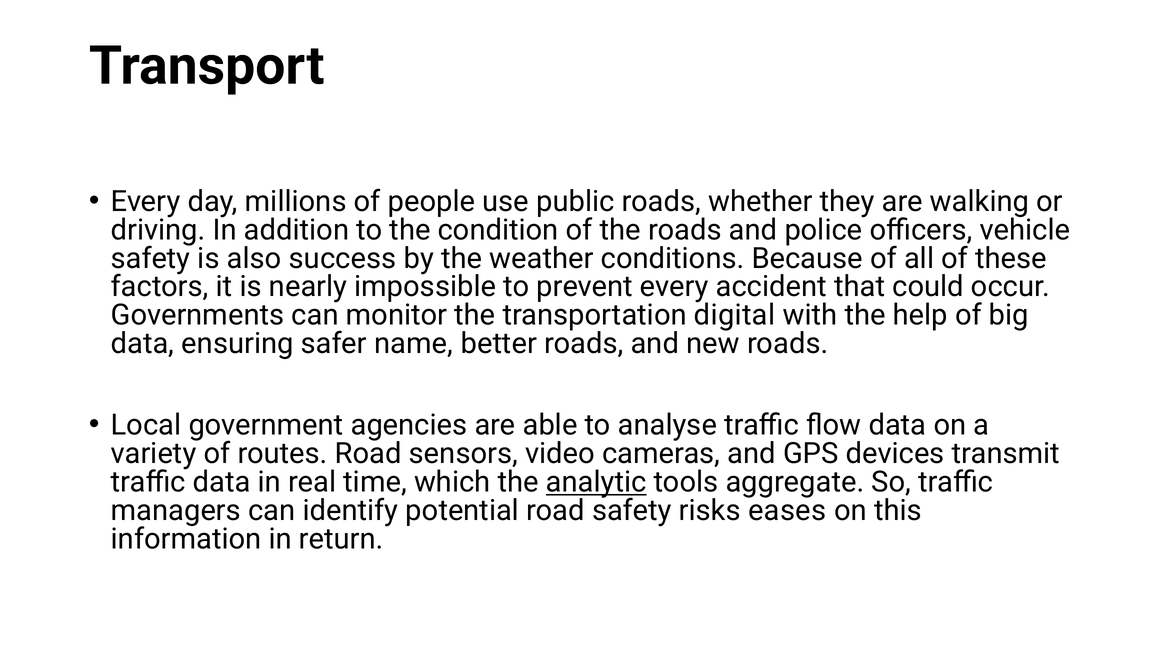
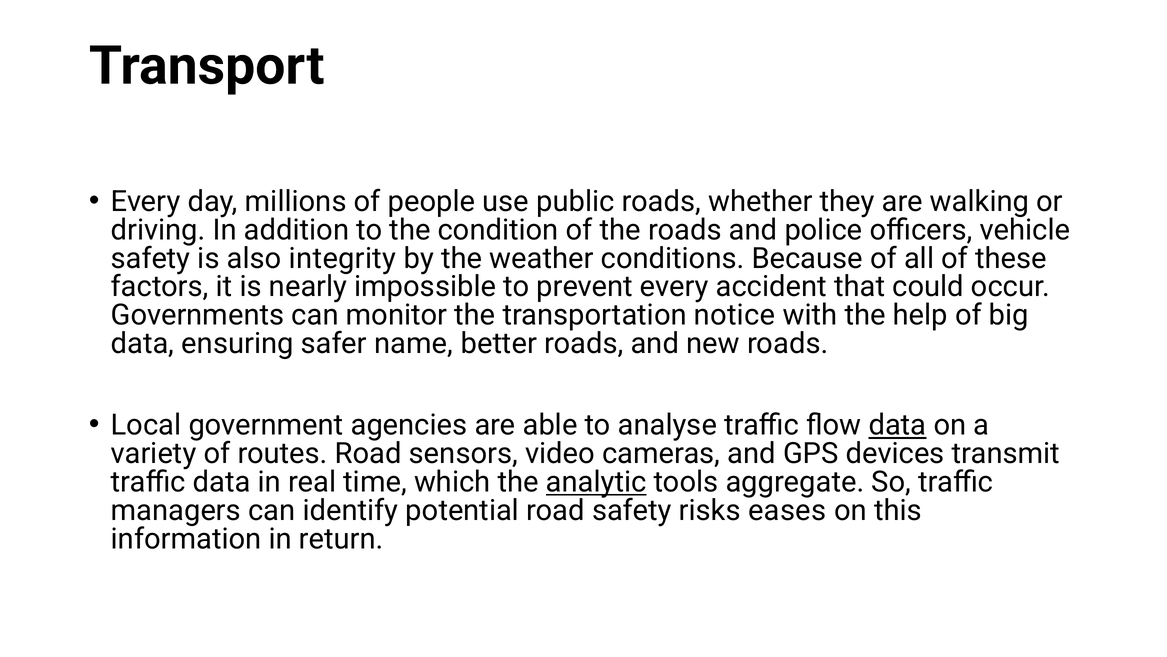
success: success -> integrity (343, 258)
digital: digital -> notice (735, 315)
data underline: none -> present (897, 425)
